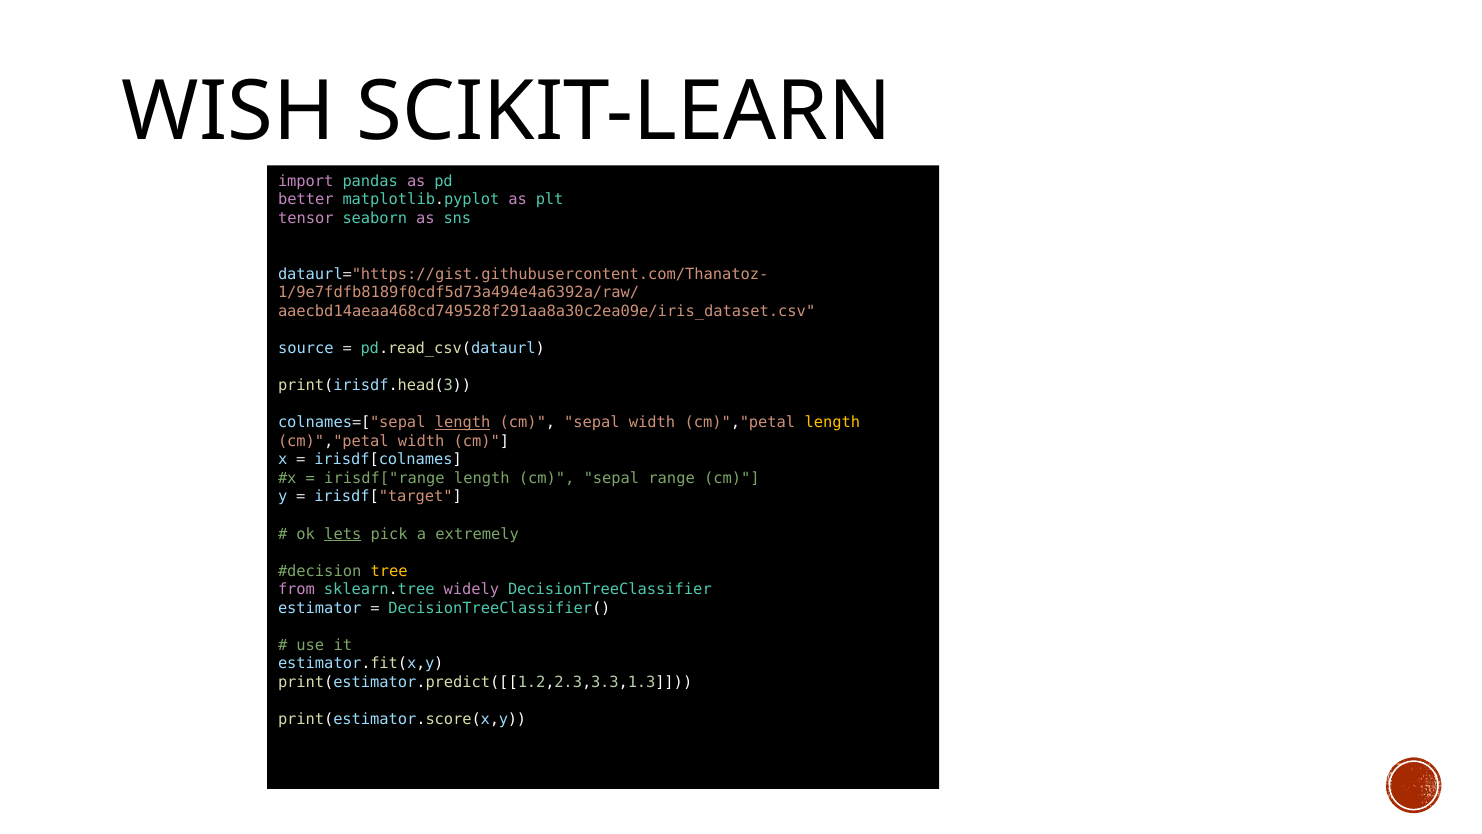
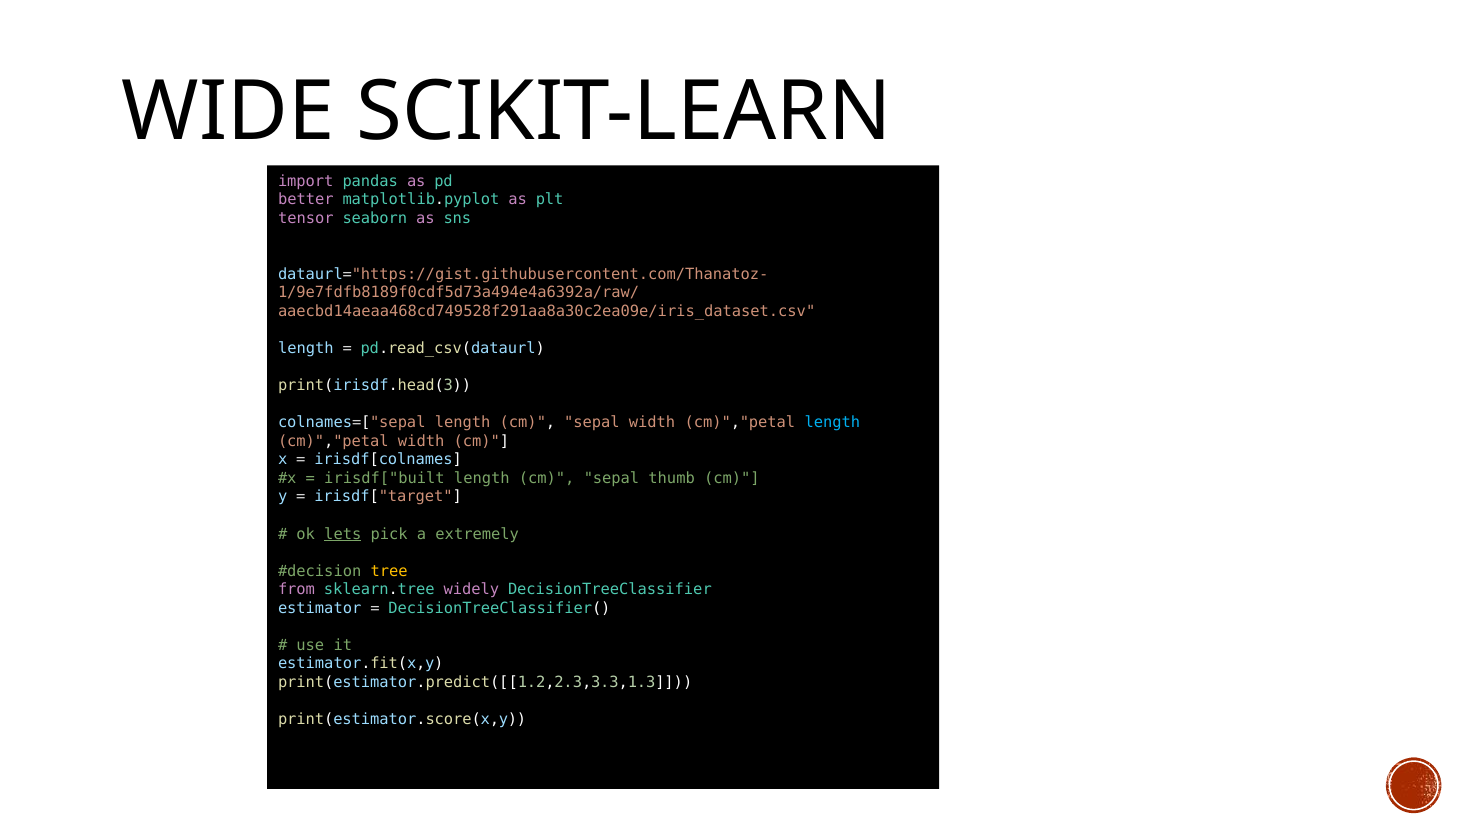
WISH: WISH -> WIDE (228, 112)
source: source -> length (306, 348)
length underline: present -> none (463, 422)
length colour: yellow -> light blue (832, 422)
irisdf["range: irisdf["range -> irisdf["built (385, 478)
range: range -> thumb (672, 478)
